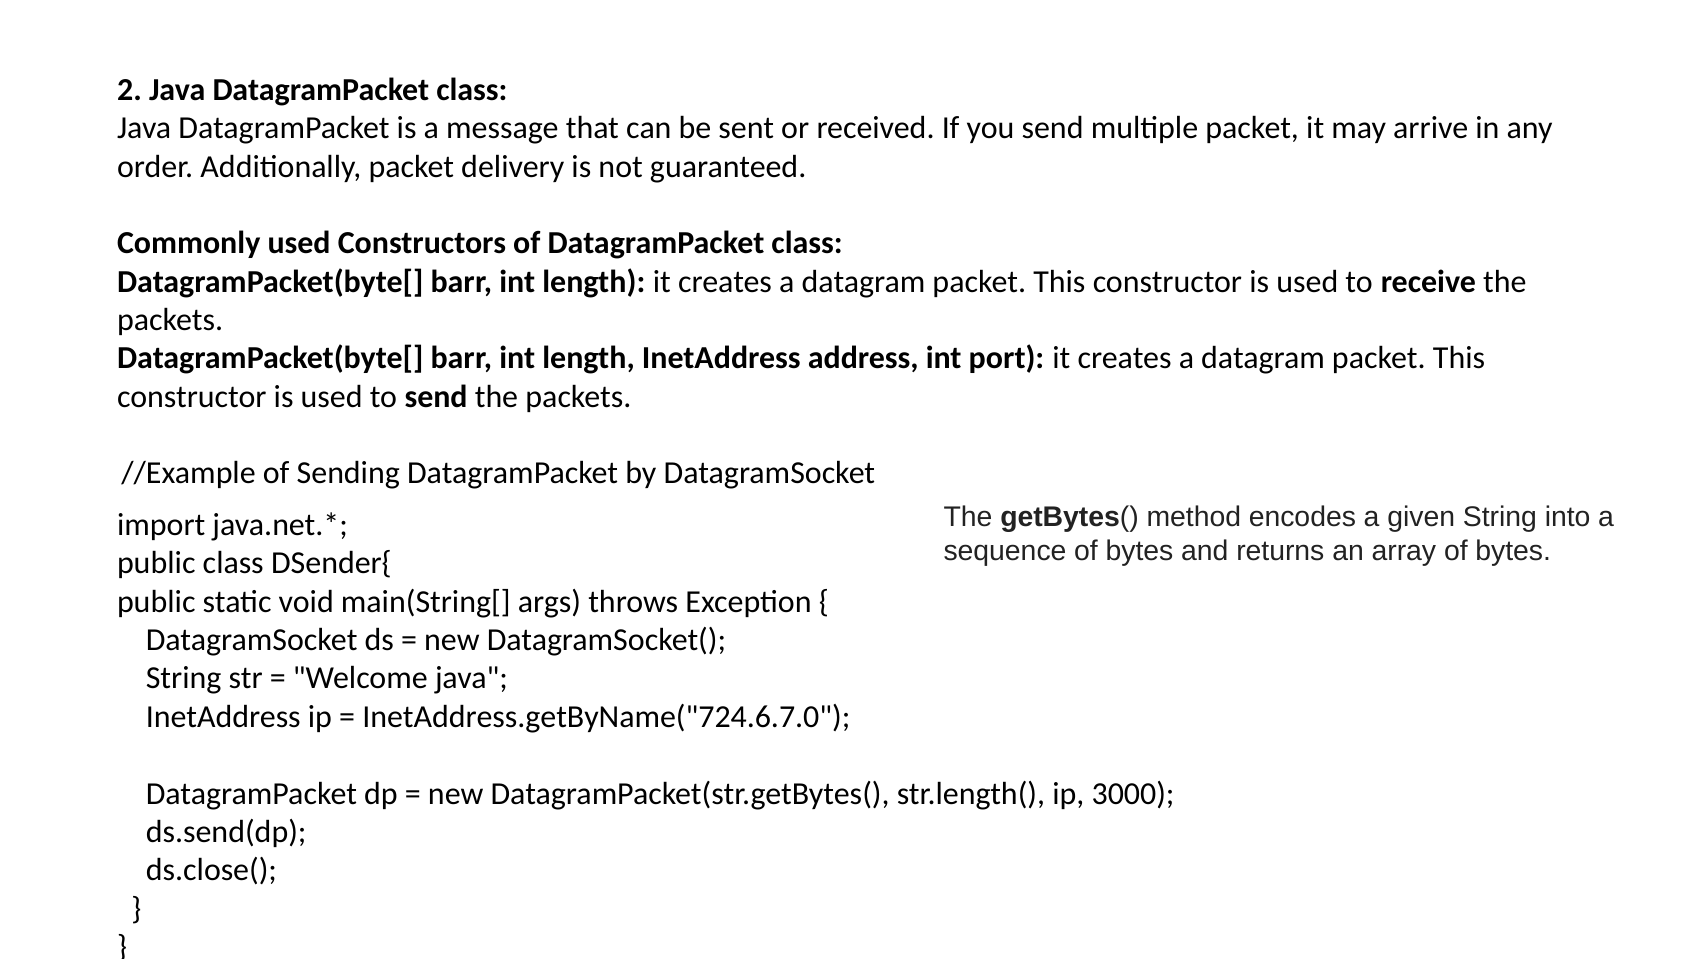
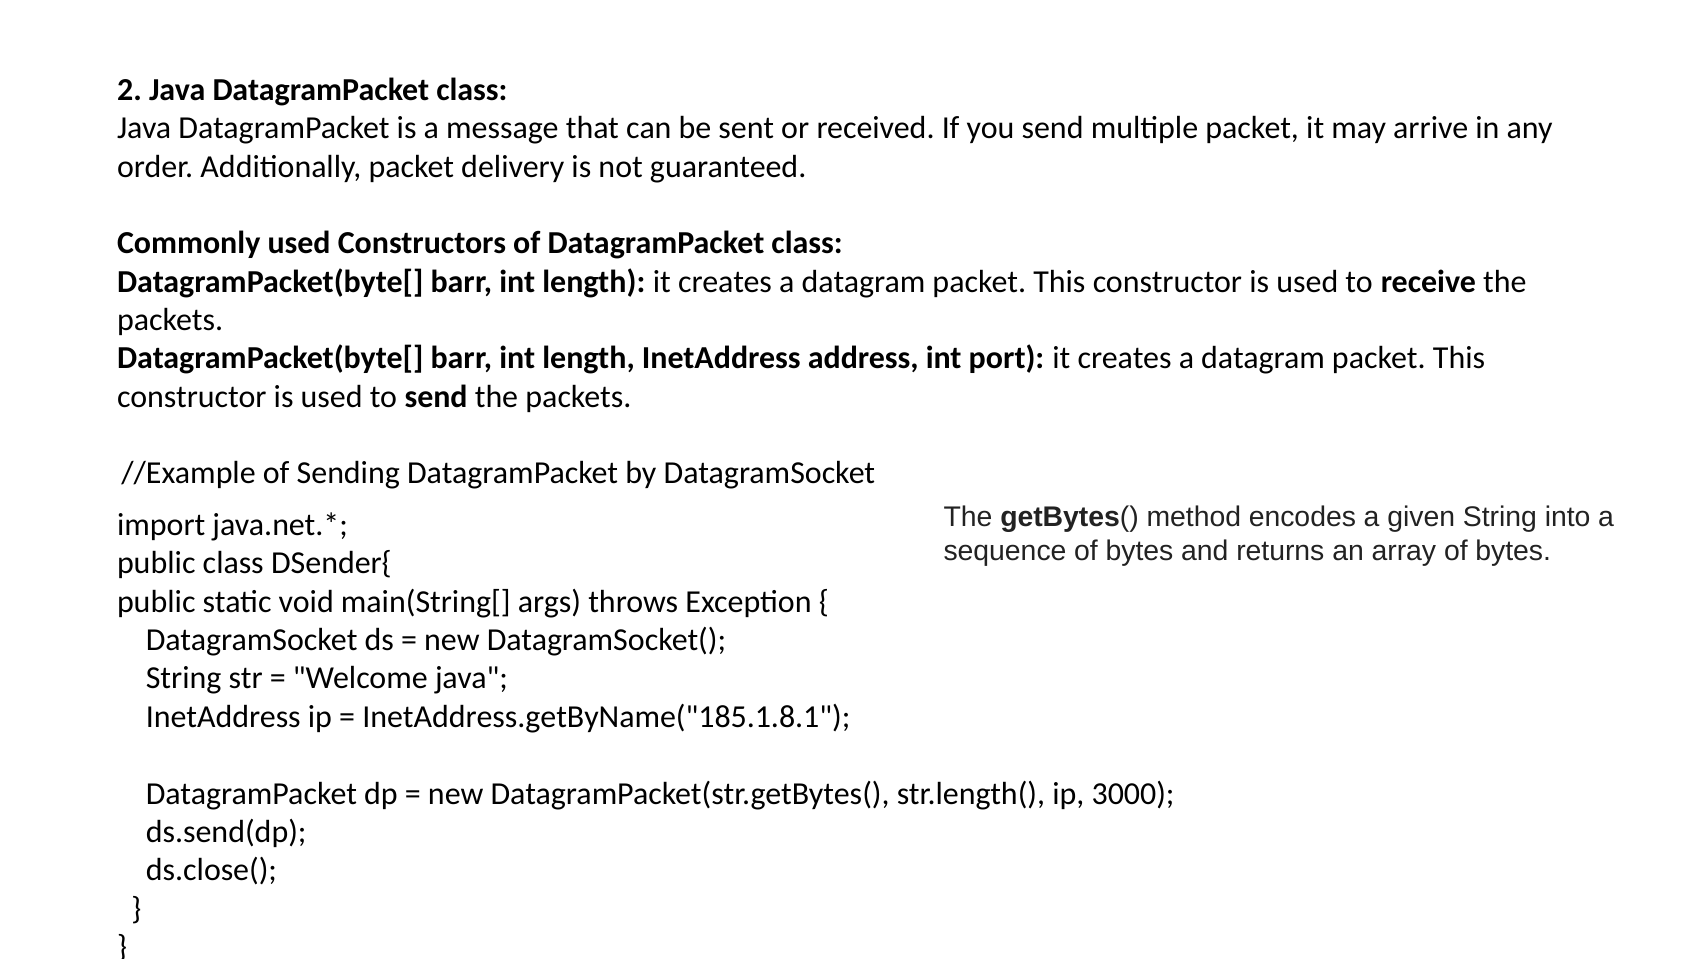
InetAddress.getByName("724.6.7.0: InetAddress.getByName("724.6.7.0 -> InetAddress.getByName("185.1.8.1 (606, 717)
